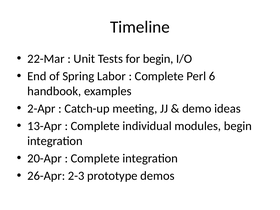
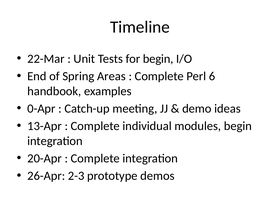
Labor: Labor -> Areas (111, 76)
2-Apr: 2-Apr -> 0-Apr (41, 109)
